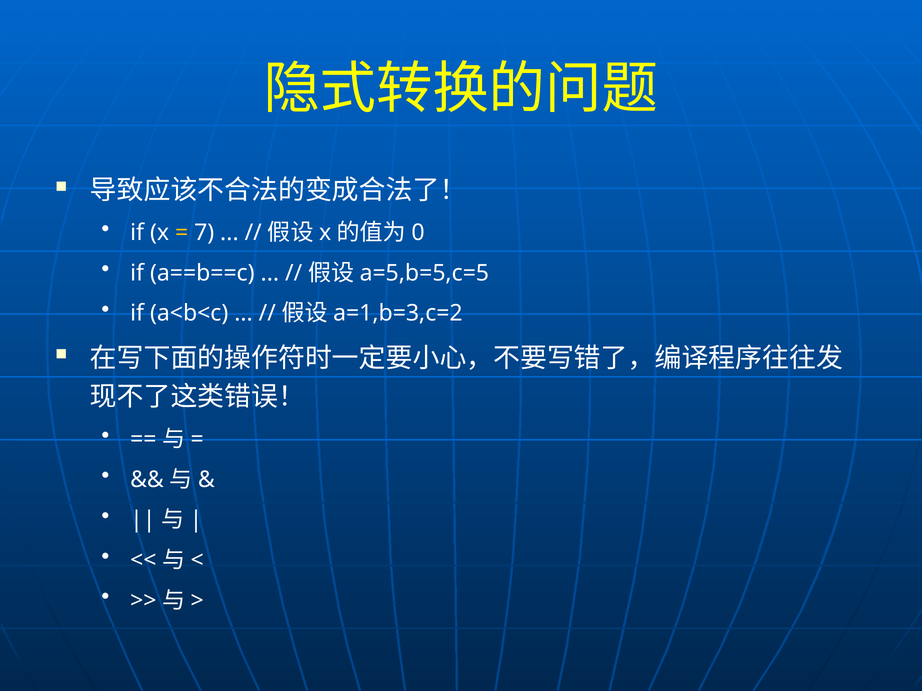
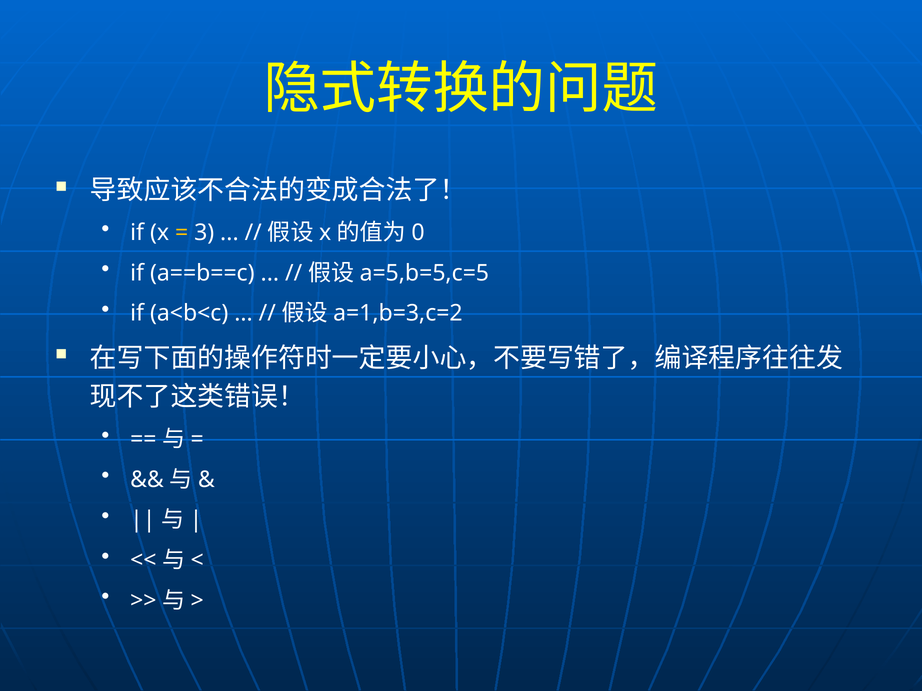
7: 7 -> 3 (204, 233)
